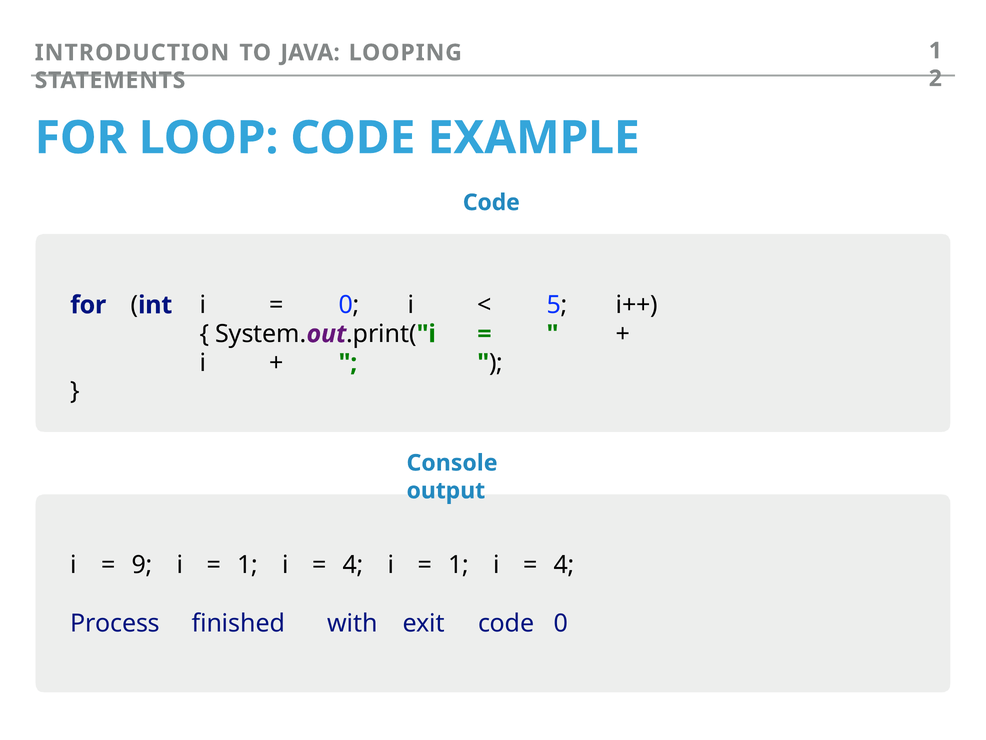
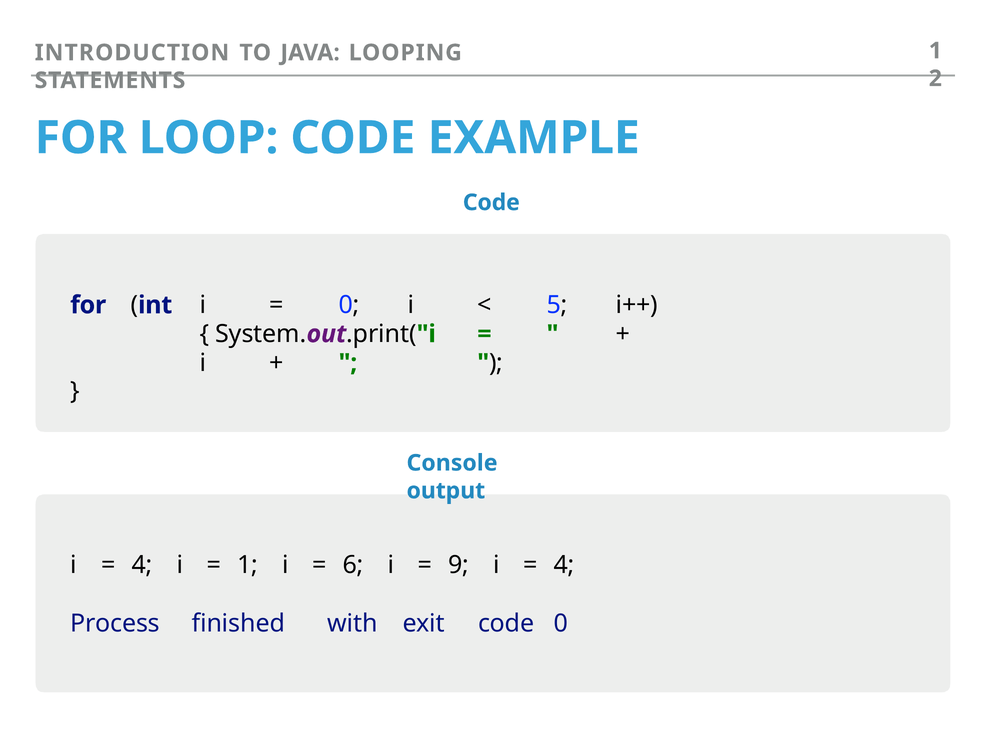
9: 9 -> 4 (142, 564)
4: 4 -> 6 (353, 564)
1: 1 -> 9 (458, 564)
